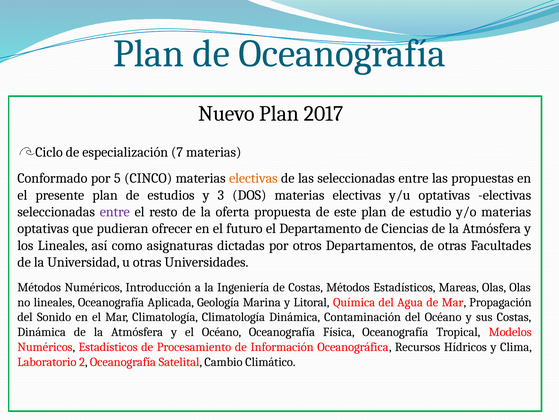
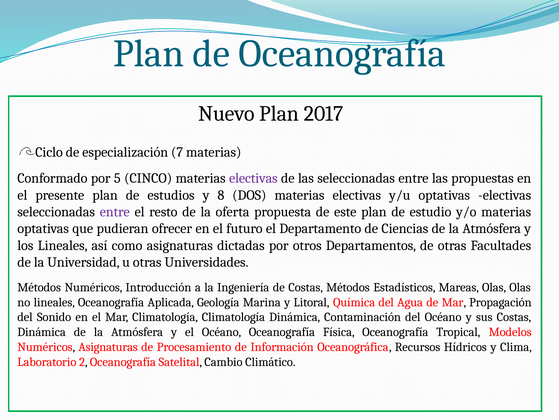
electivas colour: orange -> purple (253, 178)
3: 3 -> 8 (221, 195)
Numéricos Estadísticos: Estadísticos -> Asignaturas (108, 346)
